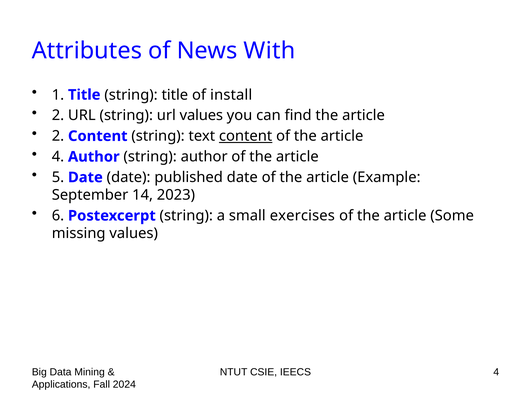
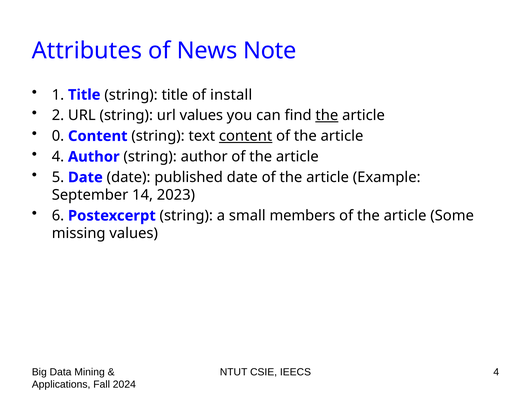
With: With -> Note (270, 51)
the underline: none -> present (327, 116)
2: 2 -> 0 (58, 136)
exercises: exercises -> members (302, 216)
